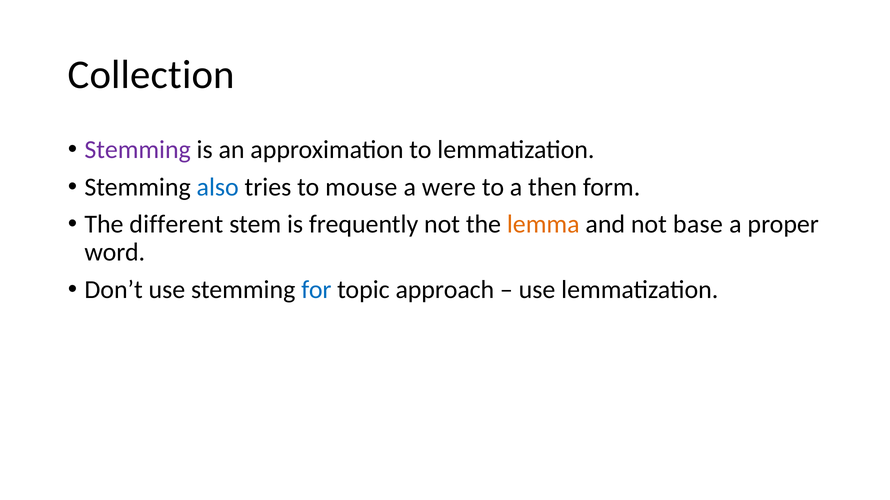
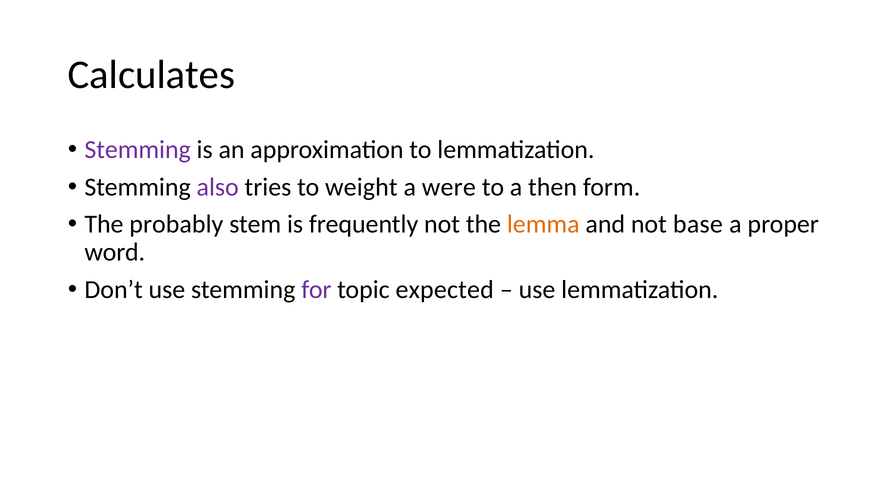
Collection: Collection -> Calculates (151, 75)
also colour: blue -> purple (218, 187)
mouse: mouse -> weight (361, 187)
different: different -> probably (176, 225)
for colour: blue -> purple (316, 290)
approach: approach -> expected (445, 290)
